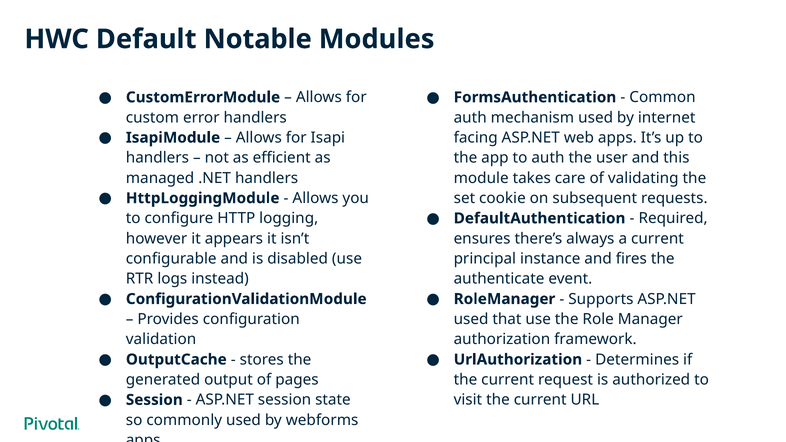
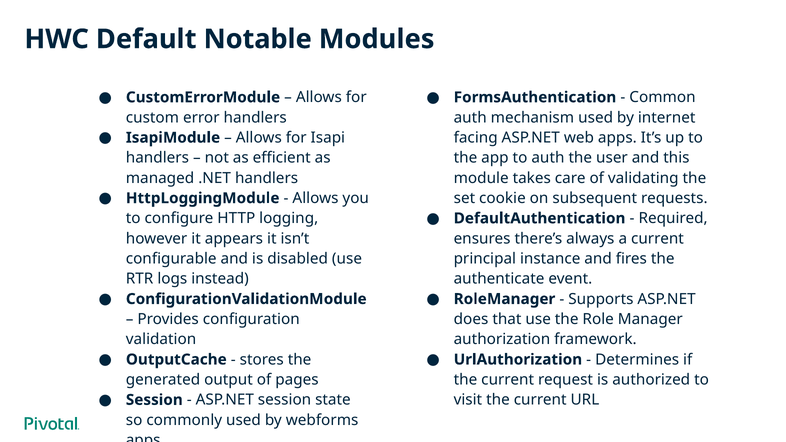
used: used -> does (471, 319)
